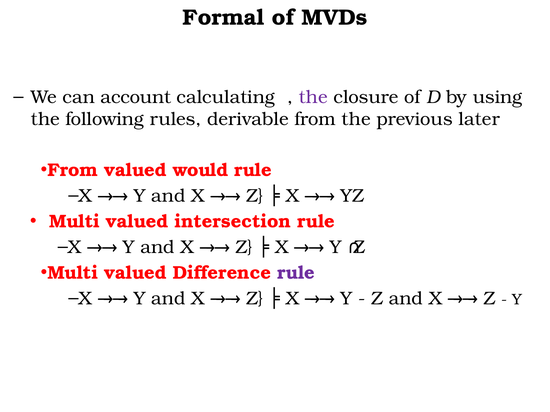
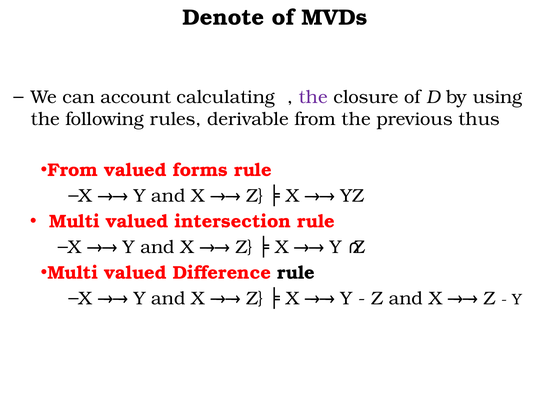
Formal: Formal -> Denote (224, 18)
later: later -> thus (479, 119)
would: would -> forms (200, 170)
rule colour: purple -> black (296, 273)
